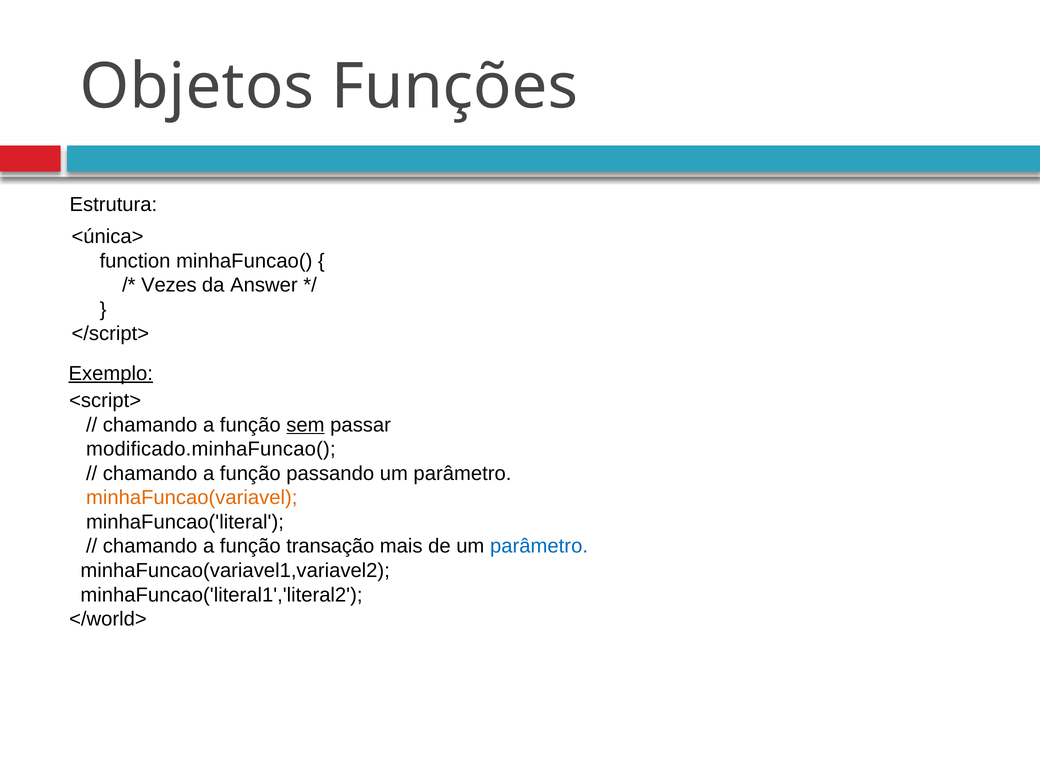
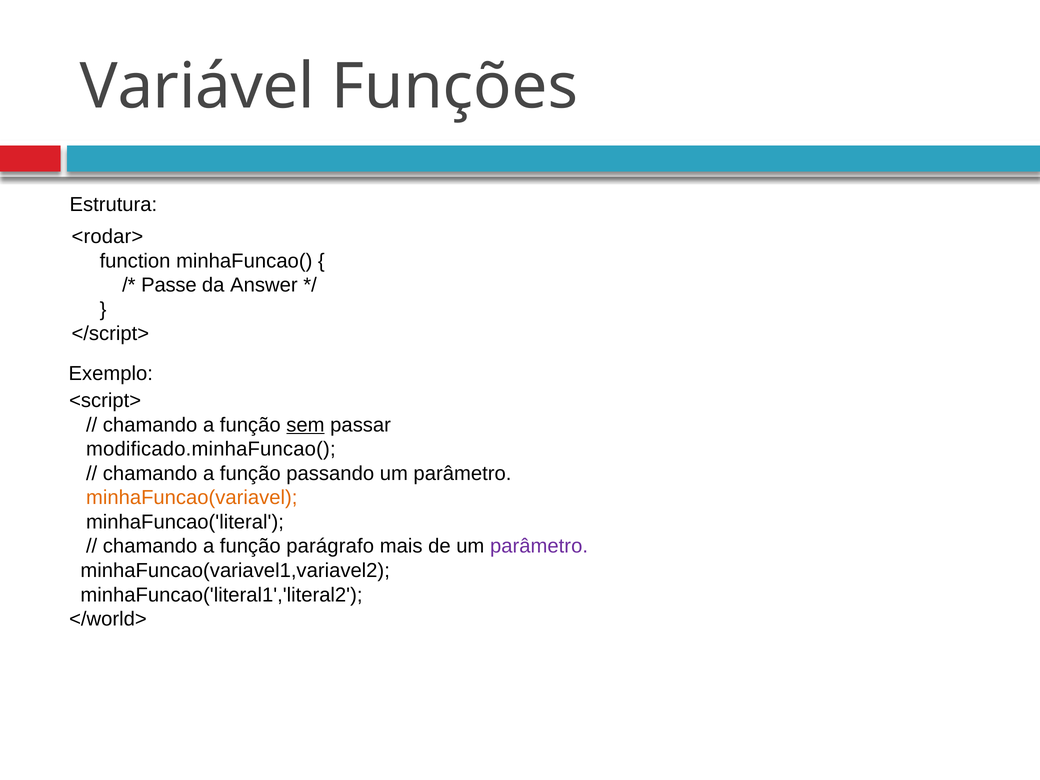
Objetos: Objetos -> Variável (197, 87)
<única>: <única> -> <rodar> (107, 237)
Vezes: Vezes -> Passe (169, 285)
Exemplo underline: present -> none (111, 374)
transação: transação -> parágrafo (330, 546)
parâmetro colour: blue -> purple (539, 546)
